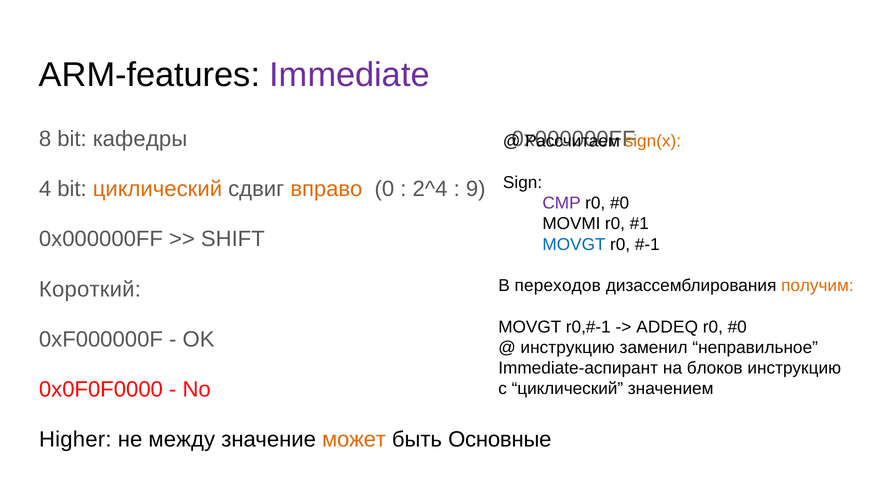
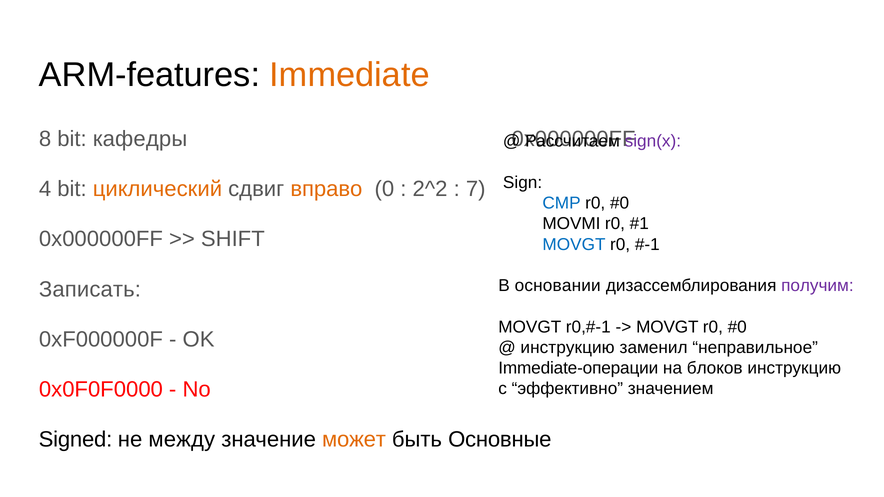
Immediate colour: purple -> orange (350, 75)
sign(x colour: orange -> purple (653, 141)
2^4: 2^4 -> 2^2 (430, 189)
9: 9 -> 7 (476, 189)
CMP colour: purple -> blue (562, 203)
переходов: переходов -> основании (558, 286)
получим colour: orange -> purple (817, 286)
Короткий: Короткий -> Записать (90, 289)
ADDEQ: ADDEQ -> MOVGT (667, 327)
Immediate-аспирант: Immediate-аспирант -> Immediate-операции (578, 368)
с циклический: циклический -> эффективно (567, 389)
Higher: Higher -> Signed (75, 440)
